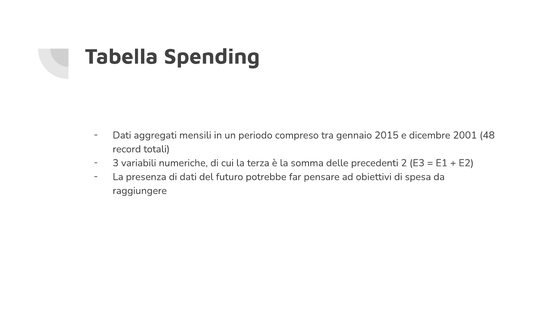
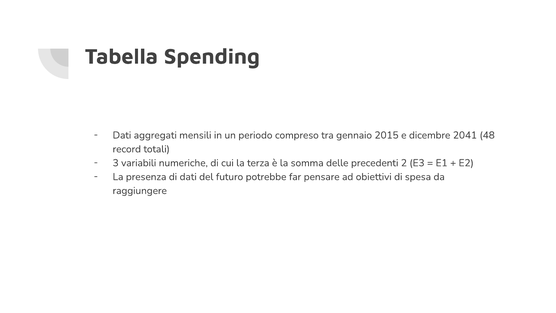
2001: 2001 -> 2041 (465, 135)
